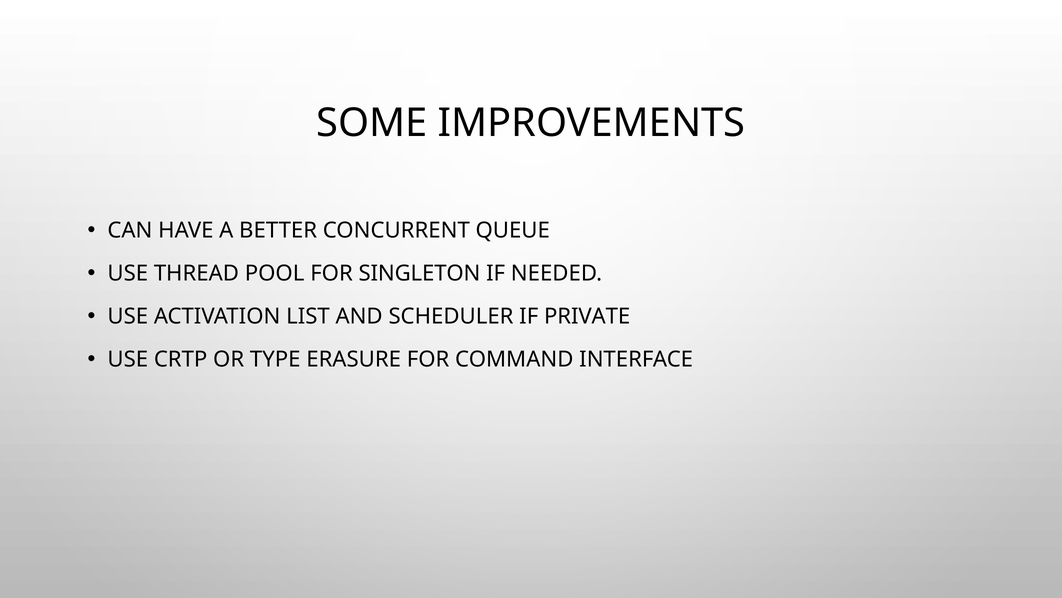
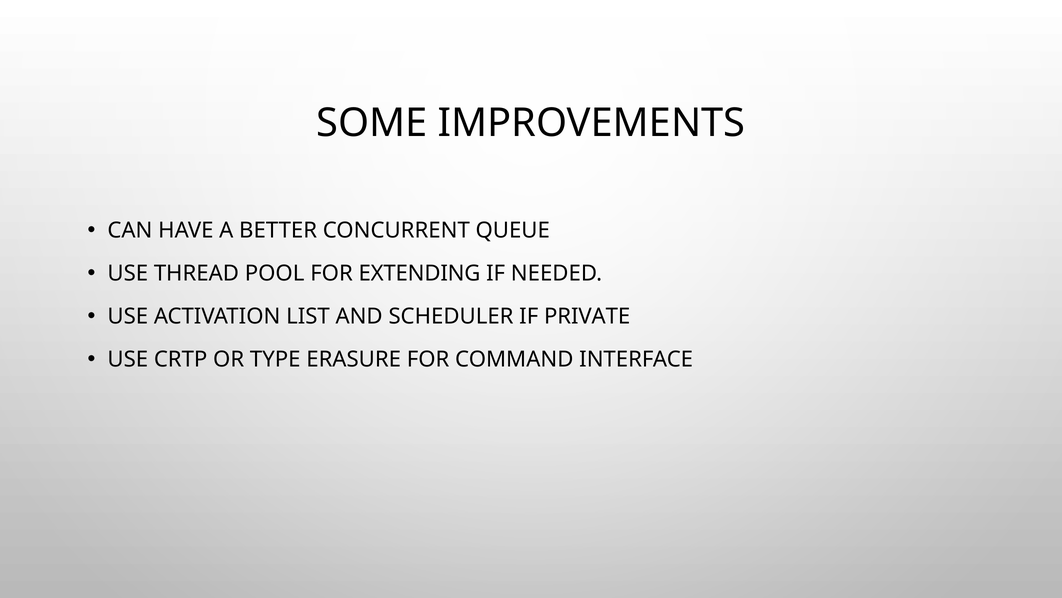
SINGLETON: SINGLETON -> EXTENDING (420, 273)
